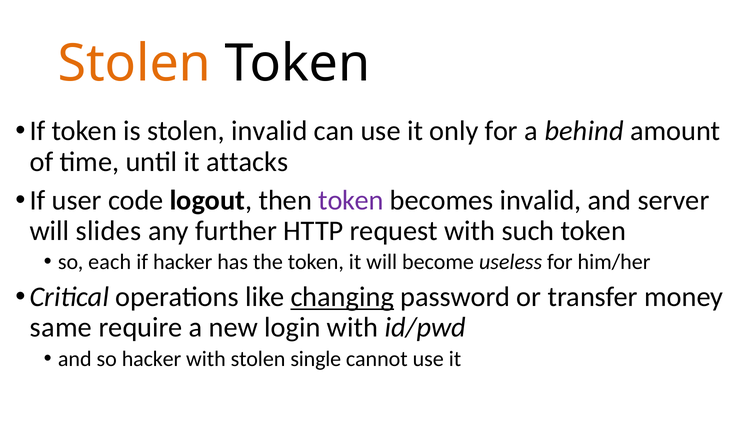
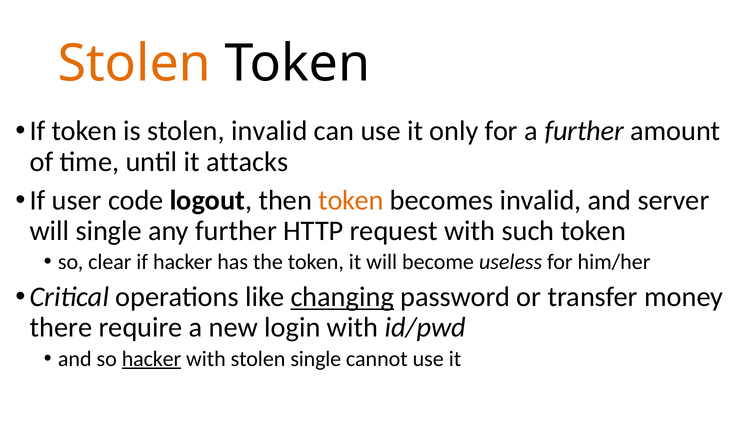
a behind: behind -> further (584, 131)
token colour: purple -> orange (351, 200)
will slides: slides -> single (109, 231)
each: each -> clear (110, 262)
same: same -> there (61, 328)
hacker underline: none -> present (151, 359)
